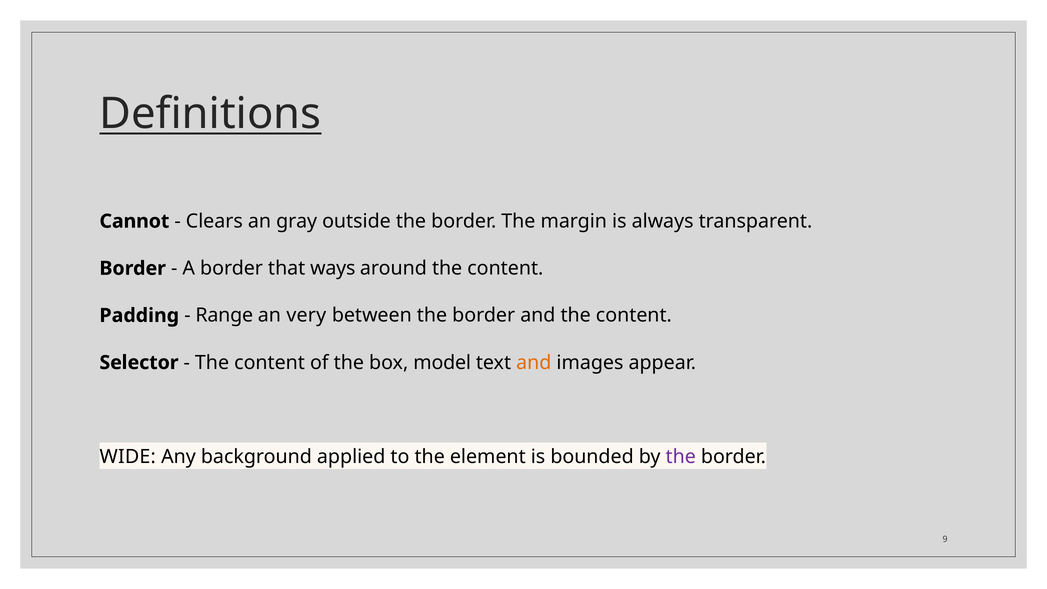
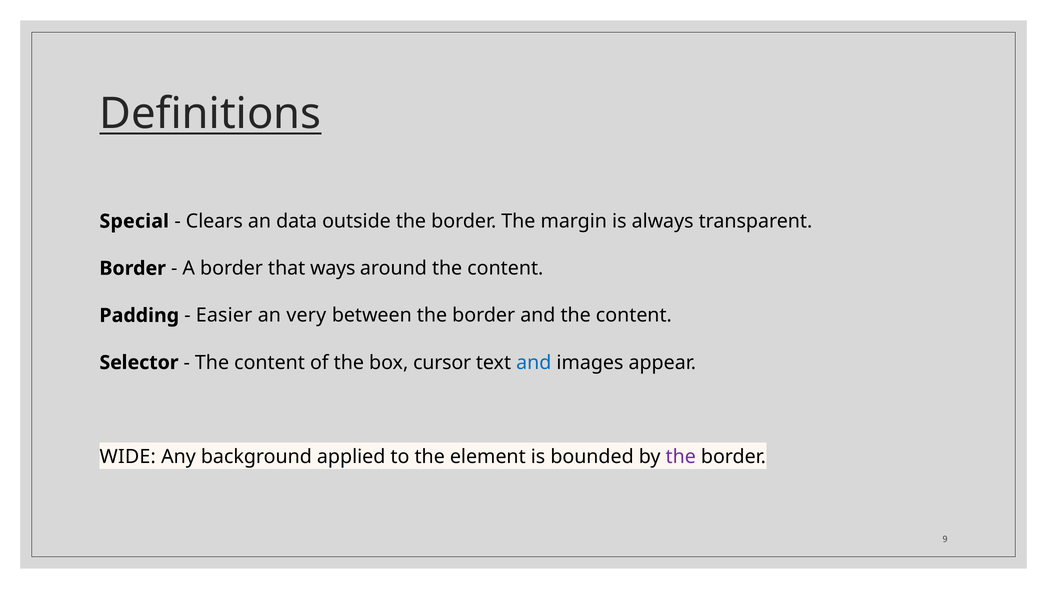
Cannot: Cannot -> Special (134, 221)
gray: gray -> data (297, 221)
Range: Range -> Easier (224, 315)
model: model -> cursor (442, 363)
and colour: orange -> blue (534, 363)
